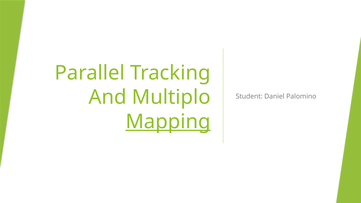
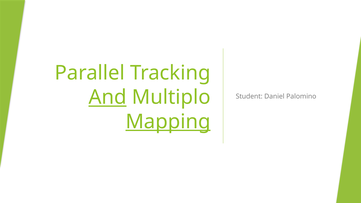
And underline: none -> present (108, 97)
